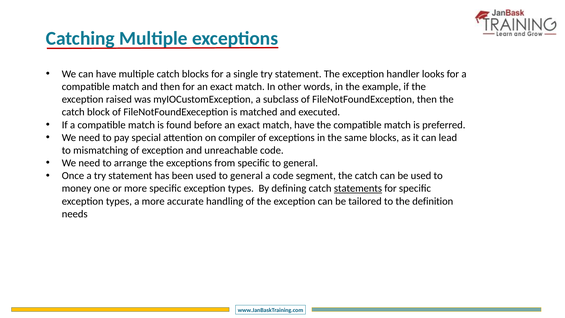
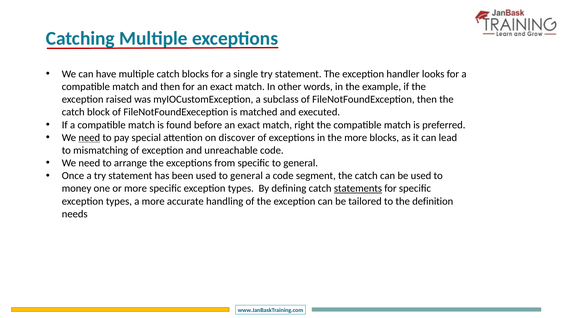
match have: have -> right (304, 125)
need underline: none -> present (89, 138)
compiler: compiler -> discover (237, 138)
the same: same -> more (356, 138)
